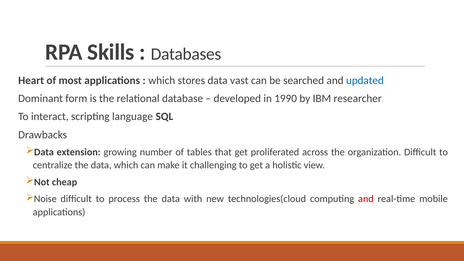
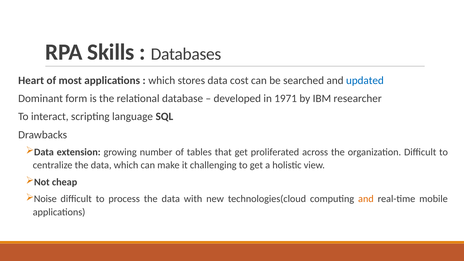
vast: vast -> cost (239, 80)
1990: 1990 -> 1971 (286, 98)
and colour: red -> orange (366, 199)
